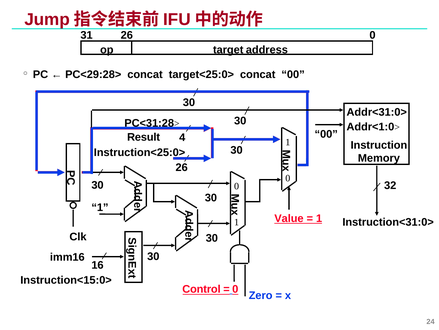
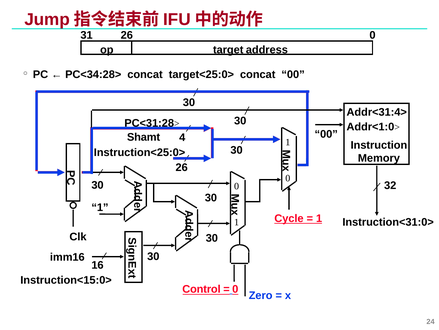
PC<29:28>: PC<29:28> -> PC<34:28> (93, 74)
Addr<31:0>: Addr<31:0> -> Addr<31:4> (377, 112)
Result: Result -> Shamt (144, 137)
Value: Value -> Cycle (289, 218)
